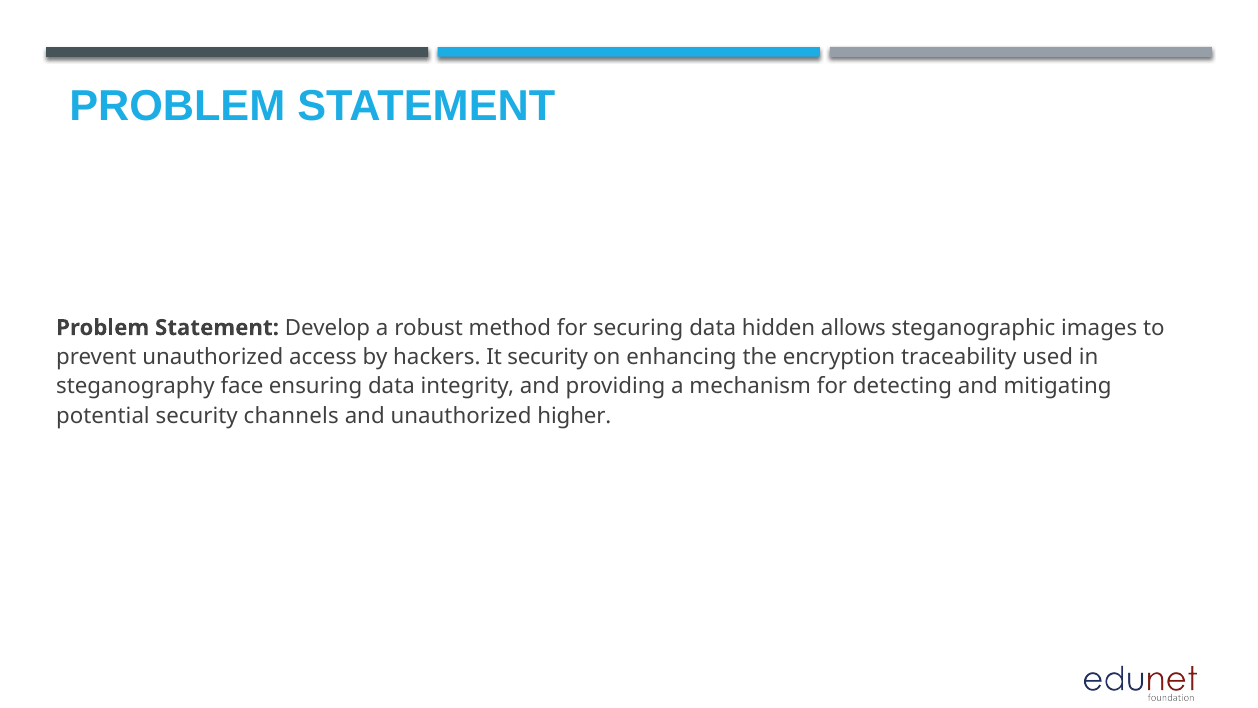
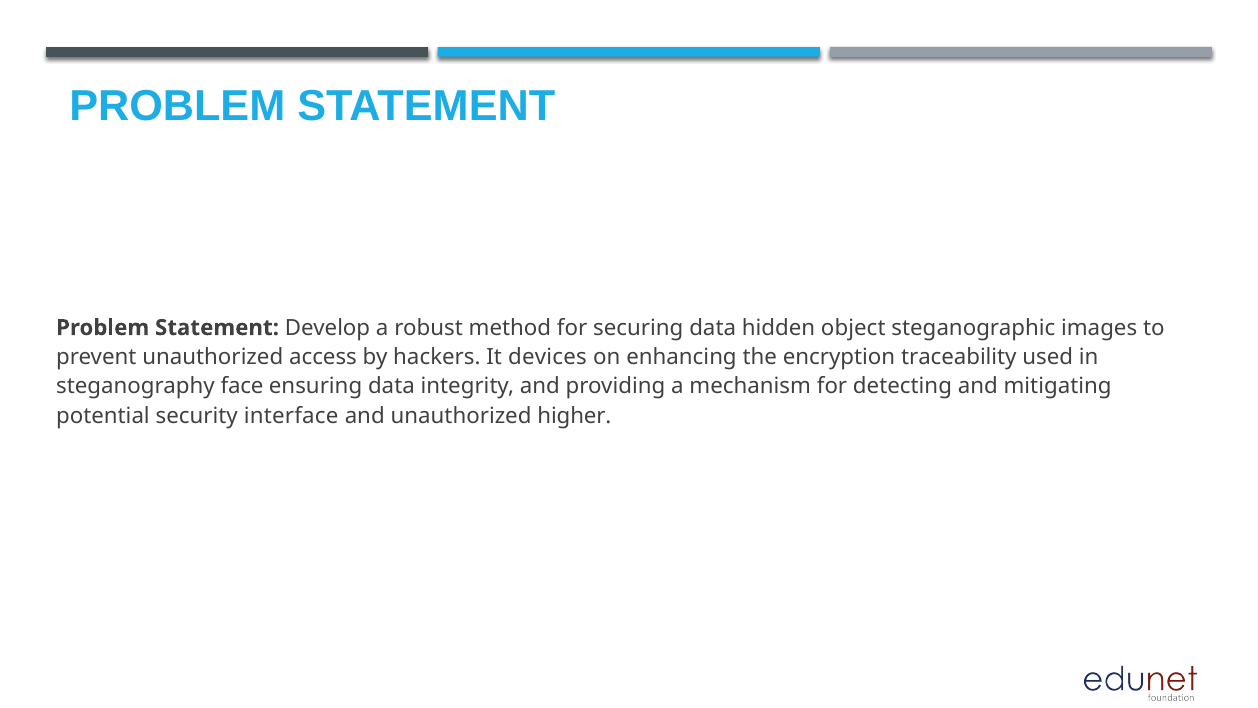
allows: allows -> object (853, 328)
It security: security -> devices (547, 357)
channels: channels -> interface (291, 416)
